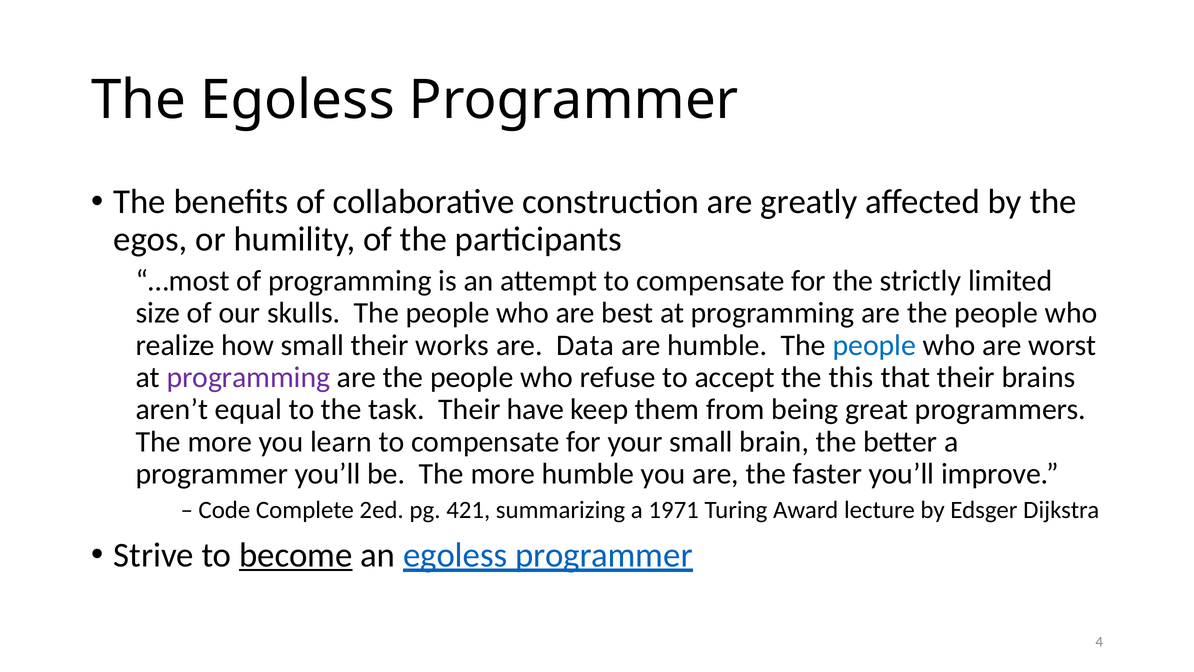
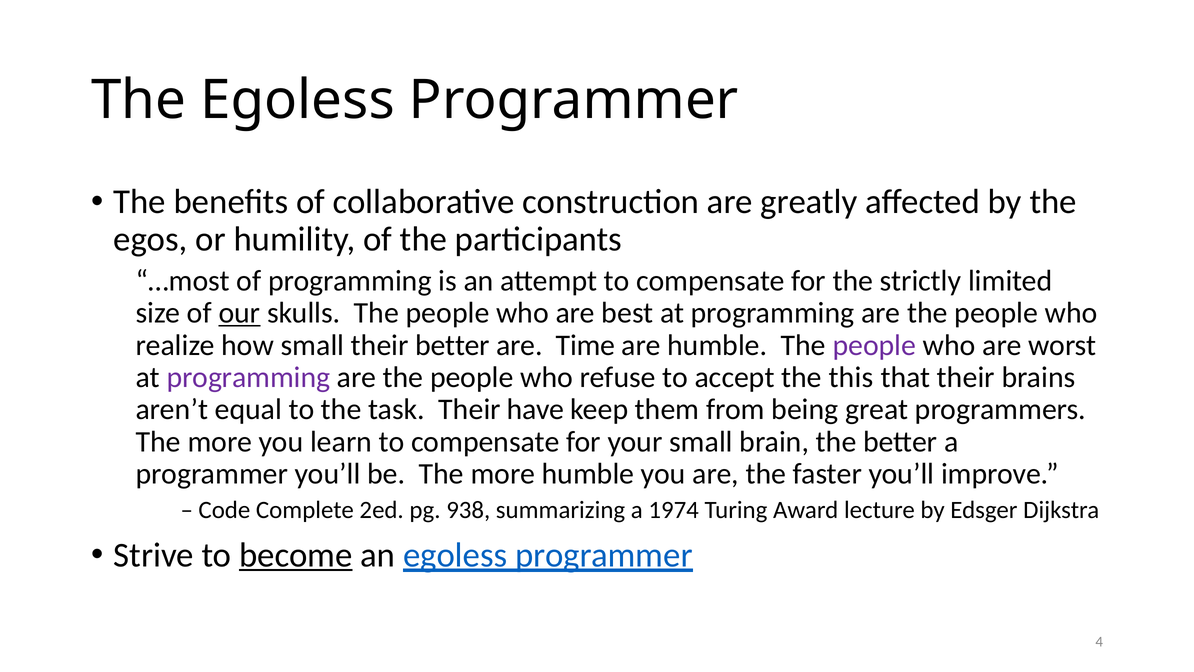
our underline: none -> present (239, 313)
their works: works -> better (452, 345)
Data: Data -> Time (586, 345)
people colour: blue -> purple (874, 345)
421: 421 -> 938 (468, 510)
1971: 1971 -> 1974 (674, 510)
